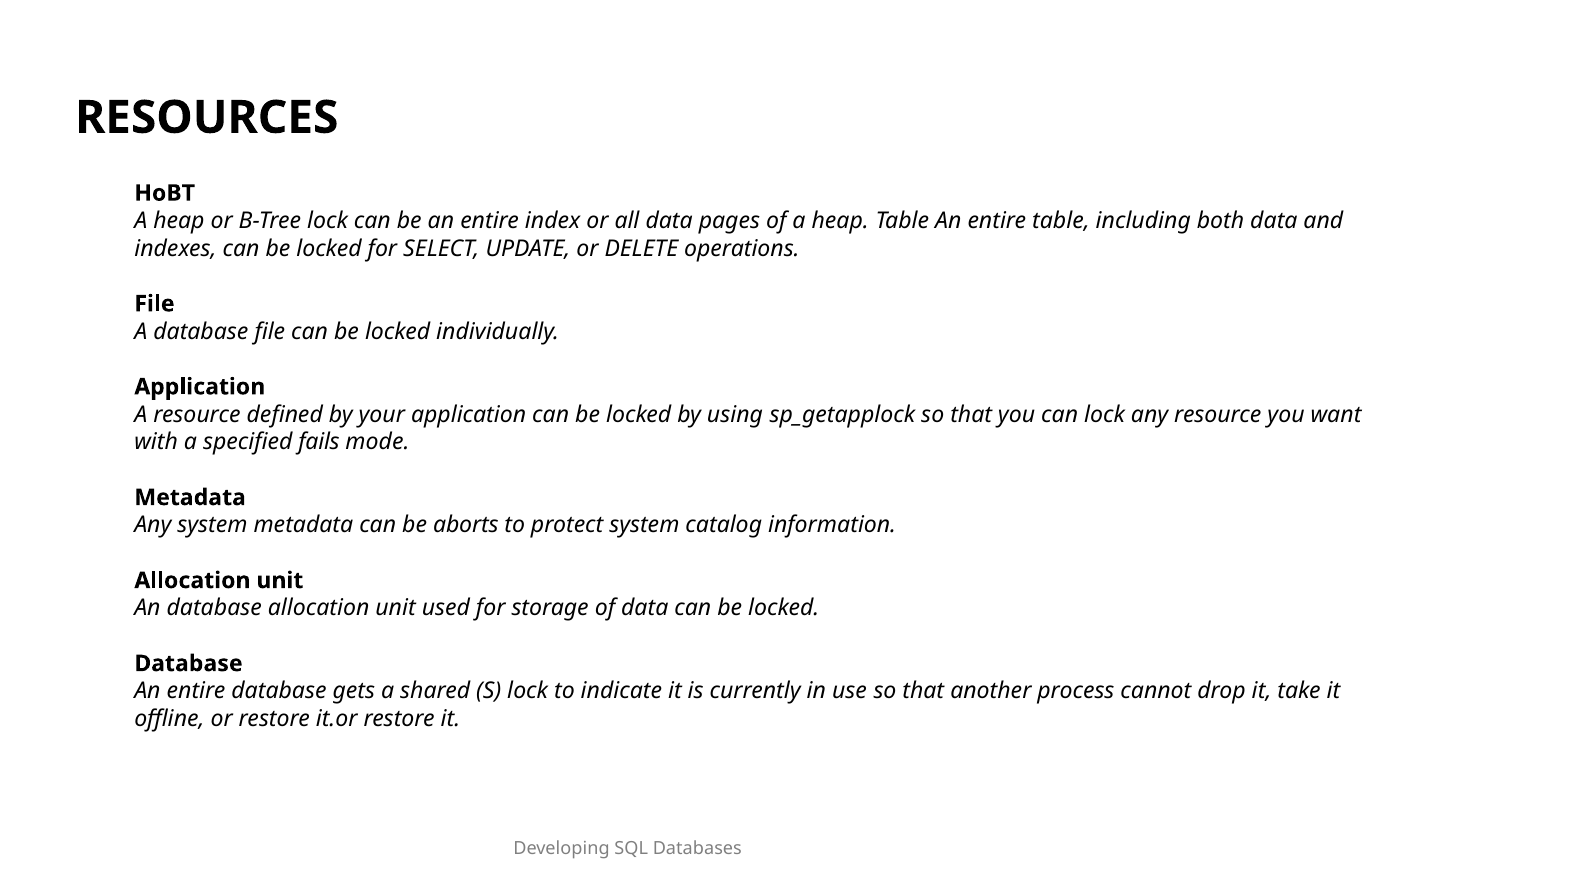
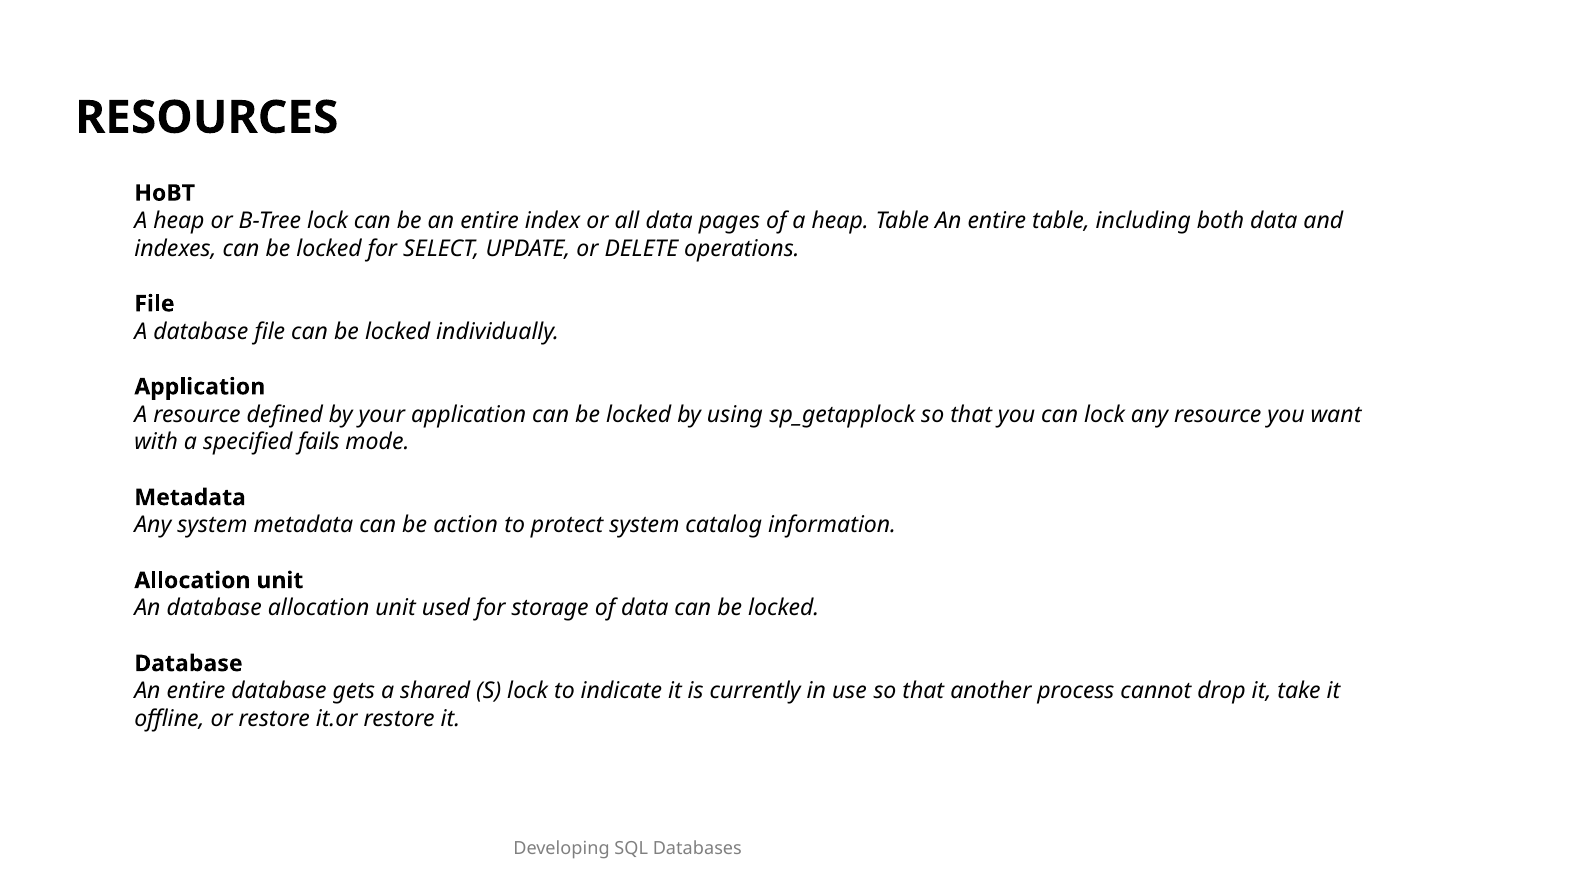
aborts: aborts -> action (466, 525)
